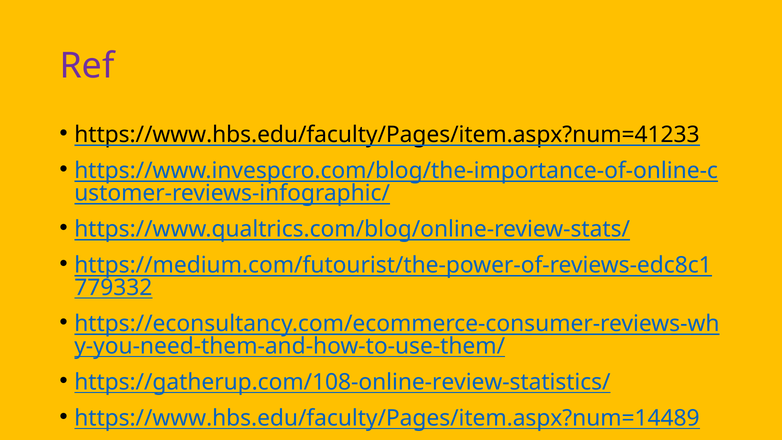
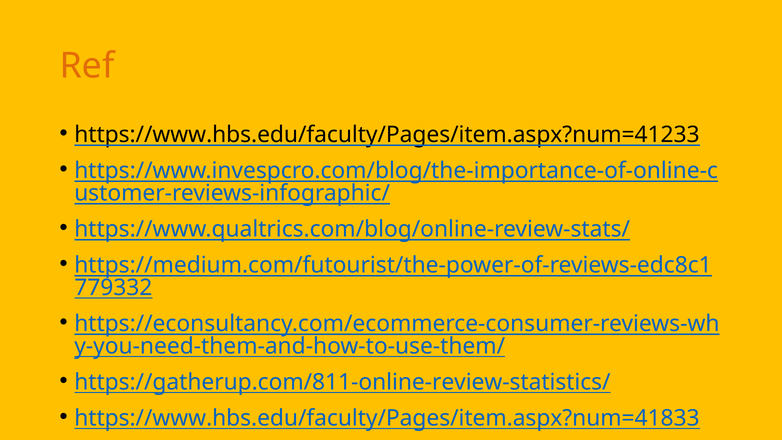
Ref colour: purple -> orange (87, 66)
https://gatherup.com/108-online-review-statistics/: https://gatherup.com/108-online-review-statistics/ -> https://gatherup.com/811-online-review-statistics/ (342, 382)
https://www.hbs.edu/faculty/Pages/item.aspx?num=14489: https://www.hbs.edu/faculty/Pages/item.aspx?num=14489 -> https://www.hbs.edu/faculty/Pages/item.aspx?num=41833 (387, 418)
